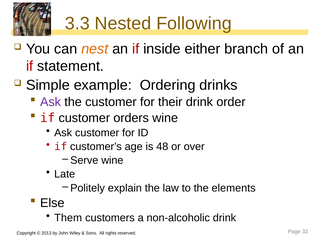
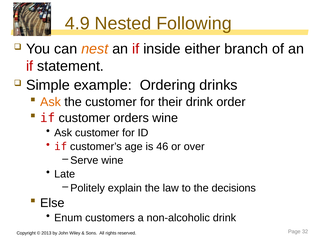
3.3: 3.3 -> 4.9 (77, 24)
Ask colour: purple -> orange (51, 102)
48: 48 -> 46 (162, 146)
elements: elements -> decisions (234, 188)
Them: Them -> Enum (68, 217)
